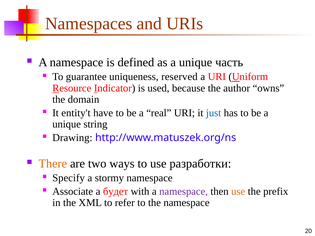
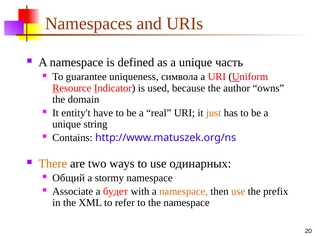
reserved: reserved -> символа (180, 77)
just colour: blue -> orange (214, 113)
Drawing: Drawing -> Contains (72, 138)
разработки: разработки -> одинарных (200, 164)
Specify: Specify -> Общий (69, 178)
namespace colour: purple -> orange (184, 192)
